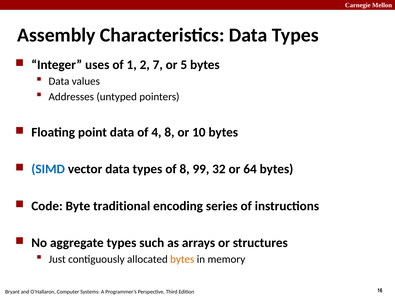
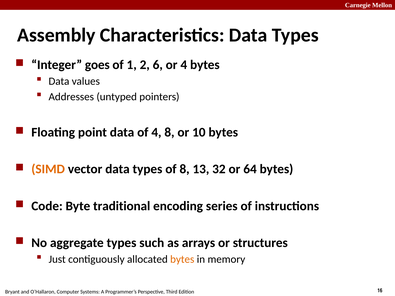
uses: uses -> goes (97, 65)
7: 7 -> 6 (158, 65)
or 5: 5 -> 4 (184, 65)
SIMD colour: blue -> orange (48, 169)
99: 99 -> 13 (201, 169)
